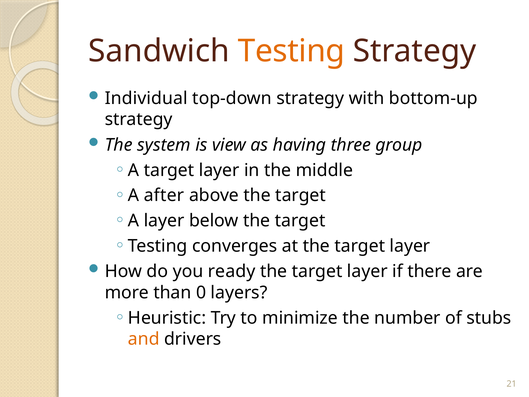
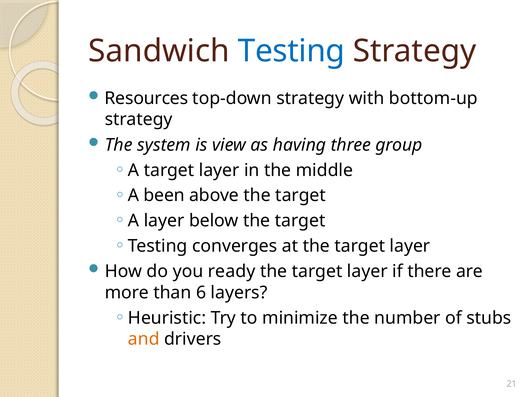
Testing colour: orange -> blue (291, 51)
Individual: Individual -> Resources (146, 98)
after: after -> been (164, 195)
0: 0 -> 6 (201, 292)
